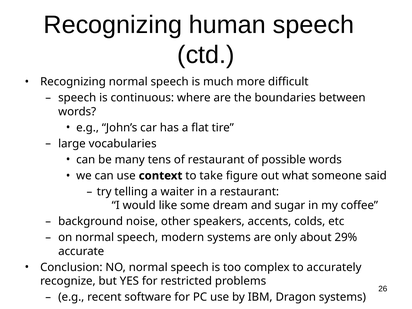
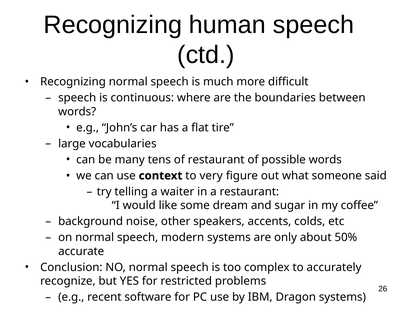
take: take -> very (211, 176)
29%: 29% -> 50% (346, 238)
